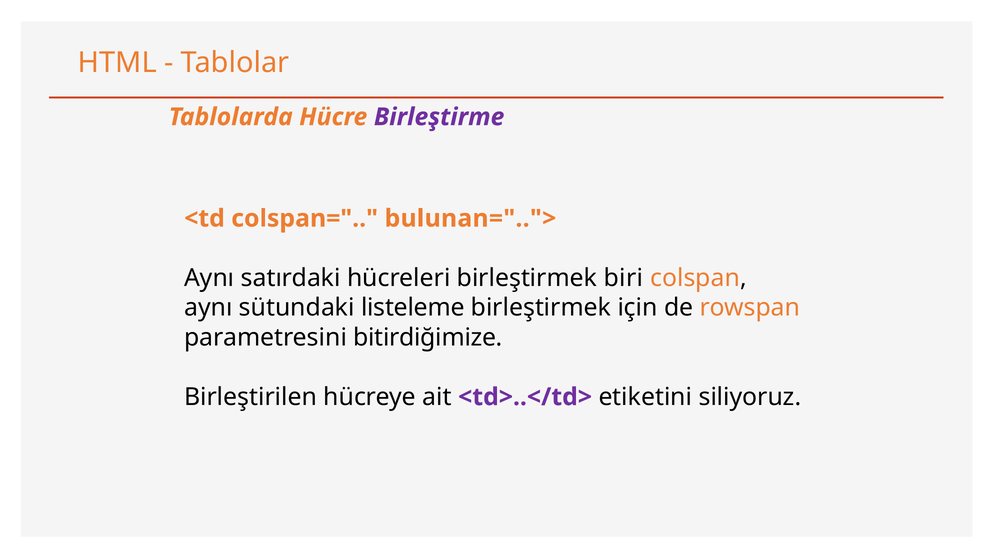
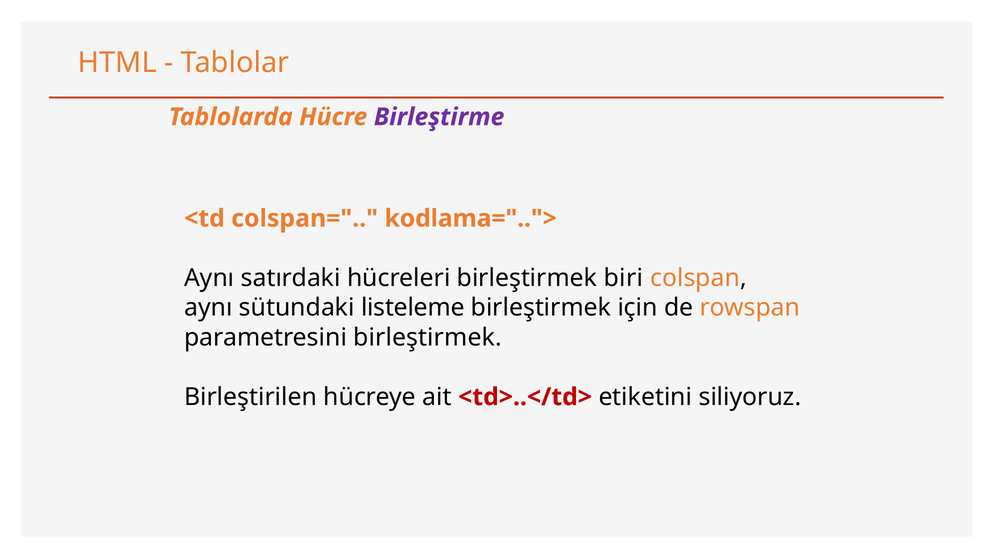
bulunan="..">: bulunan=".."> -> kodlama=".."> (471, 219)
parametresini bitirdiğimize: bitirdiğimize -> birleştirmek (428, 338)
<td>..</td> colour: purple -> red (525, 397)
